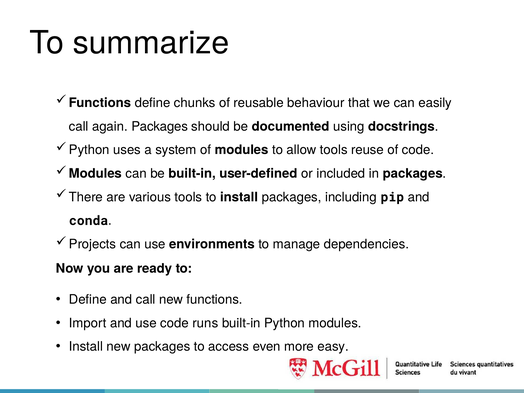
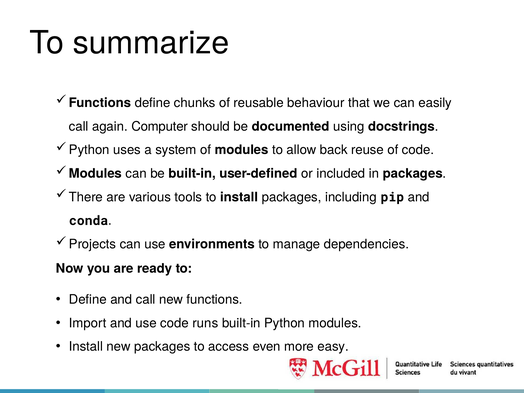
again Packages: Packages -> Computer (160, 126)
allow tools: tools -> back (334, 150)
